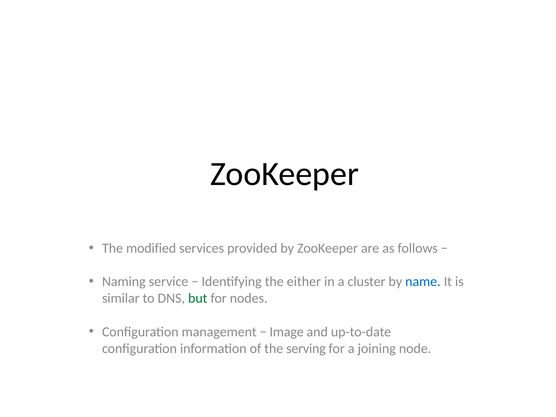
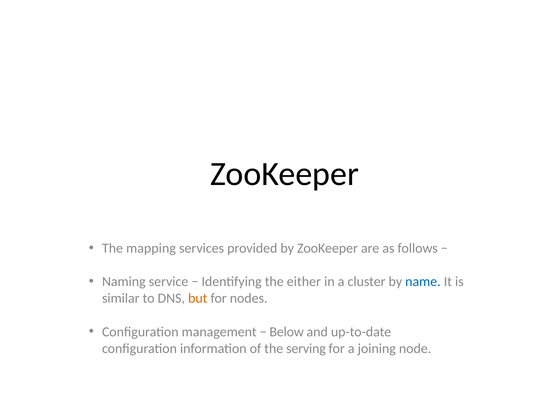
modified: modified -> mapping (151, 248)
but colour: green -> orange (198, 298)
Image: Image -> Below (287, 332)
